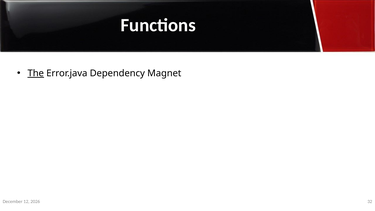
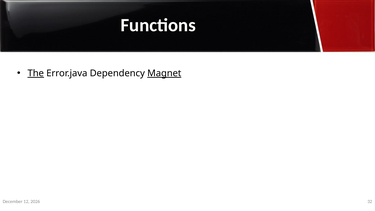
Magnet underline: none -> present (164, 73)
